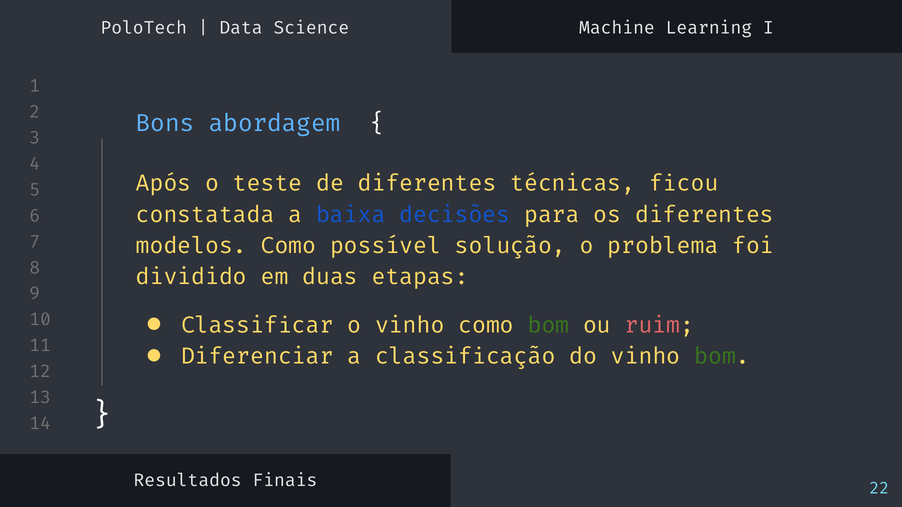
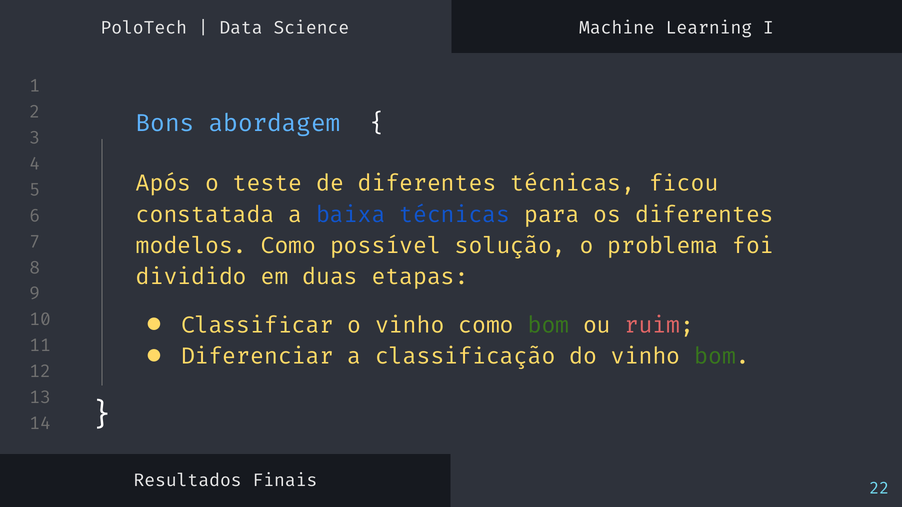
baixa decisões: decisões -> técnicas (455, 215)
